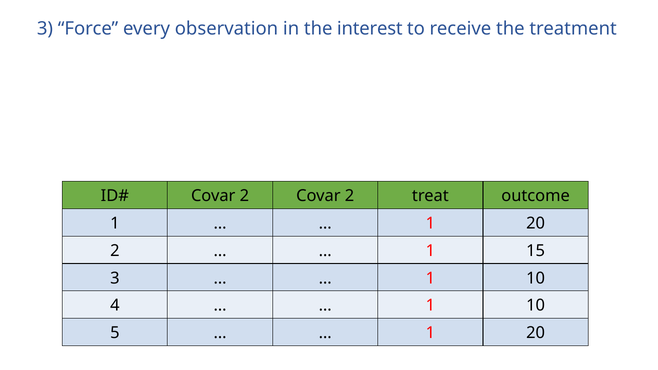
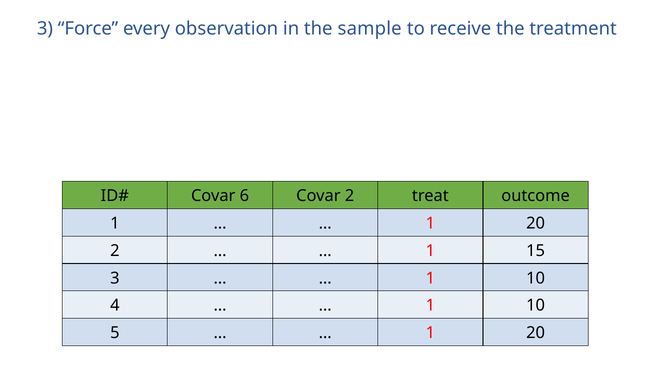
interest: interest -> sample (370, 29)
2: 2 -> 6 (244, 196)
